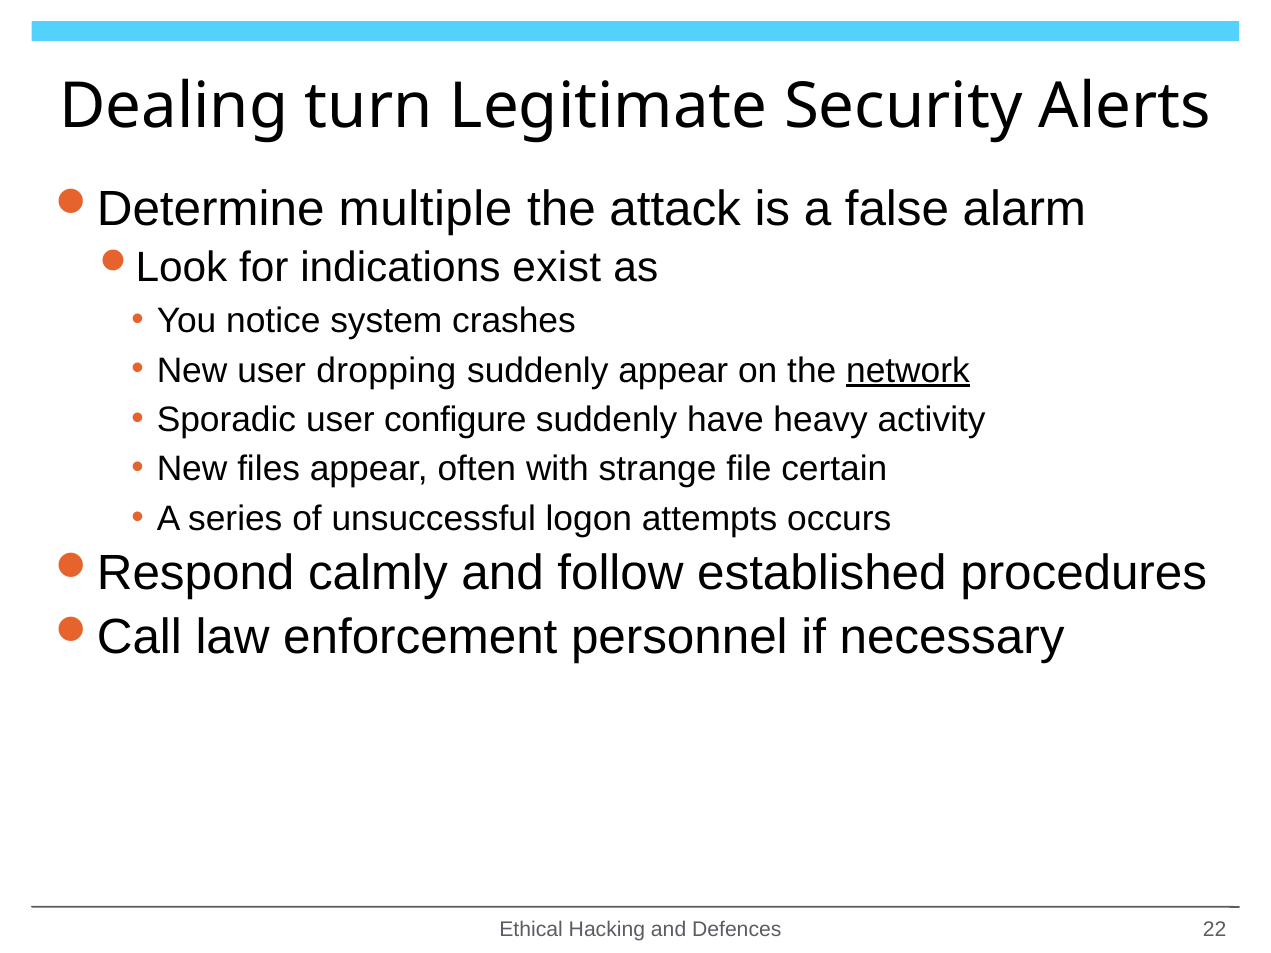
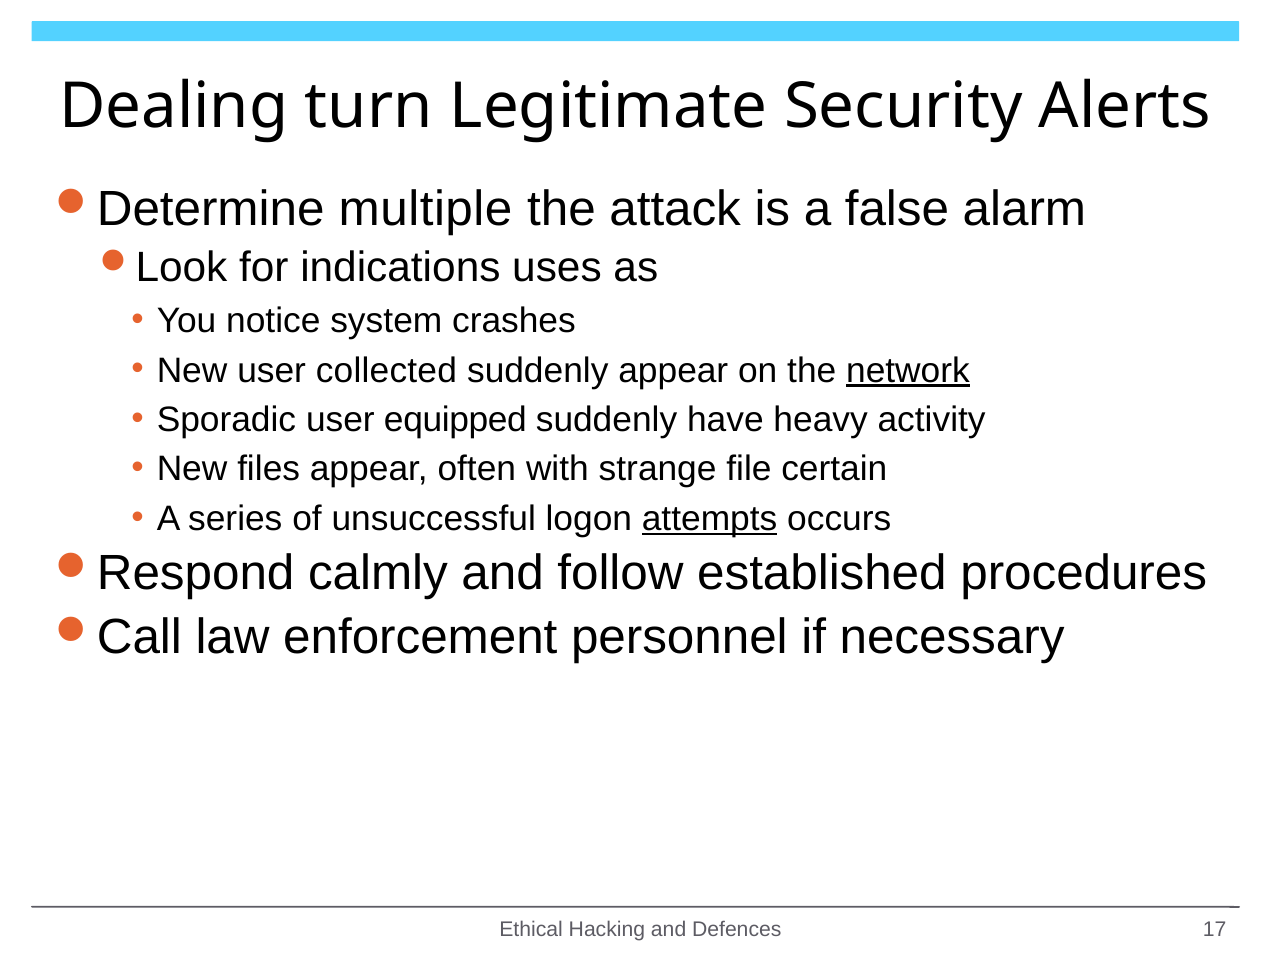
exist: exist -> uses (557, 267)
dropping: dropping -> collected (386, 370)
configure: configure -> equipped (455, 420)
attempts underline: none -> present (710, 519)
22: 22 -> 17 (1215, 930)
